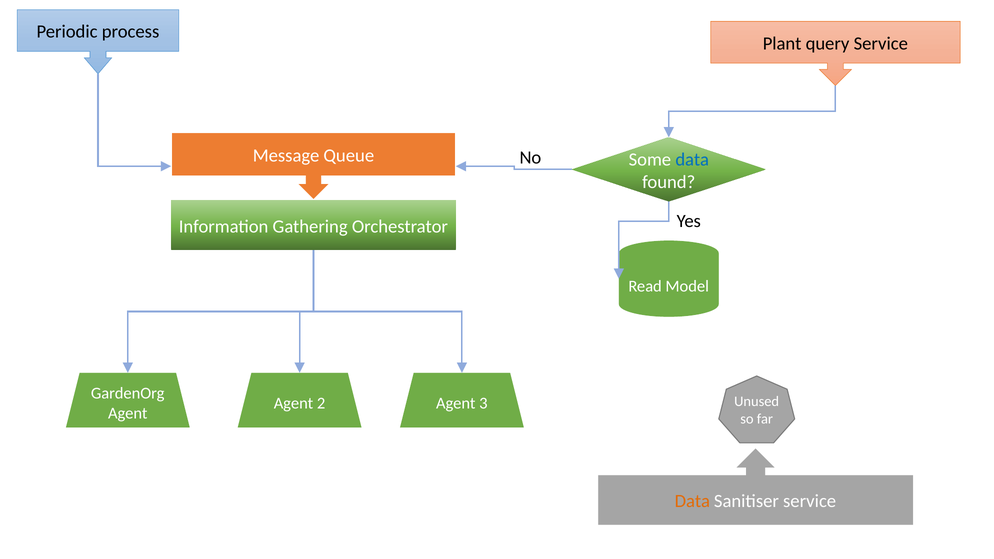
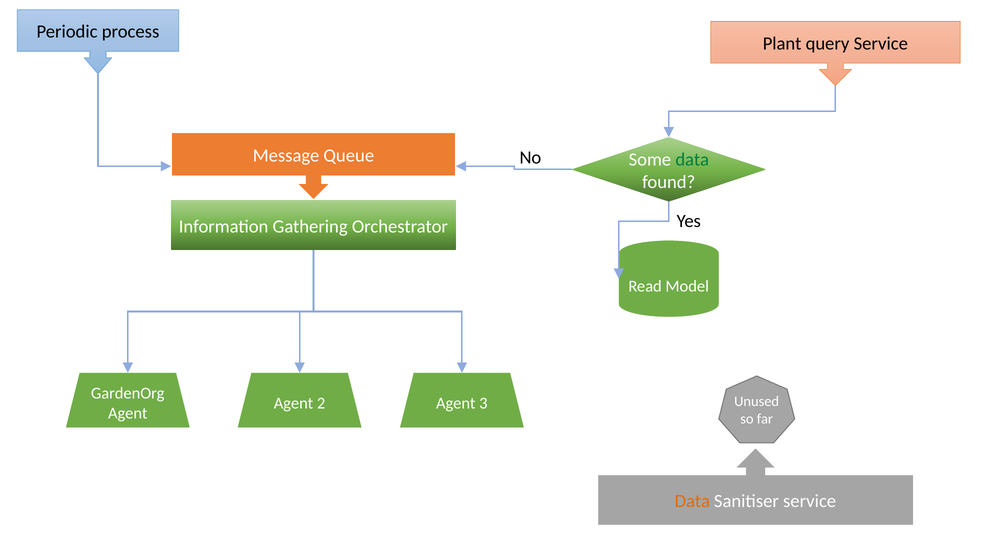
data colour: blue -> green (692, 160)
